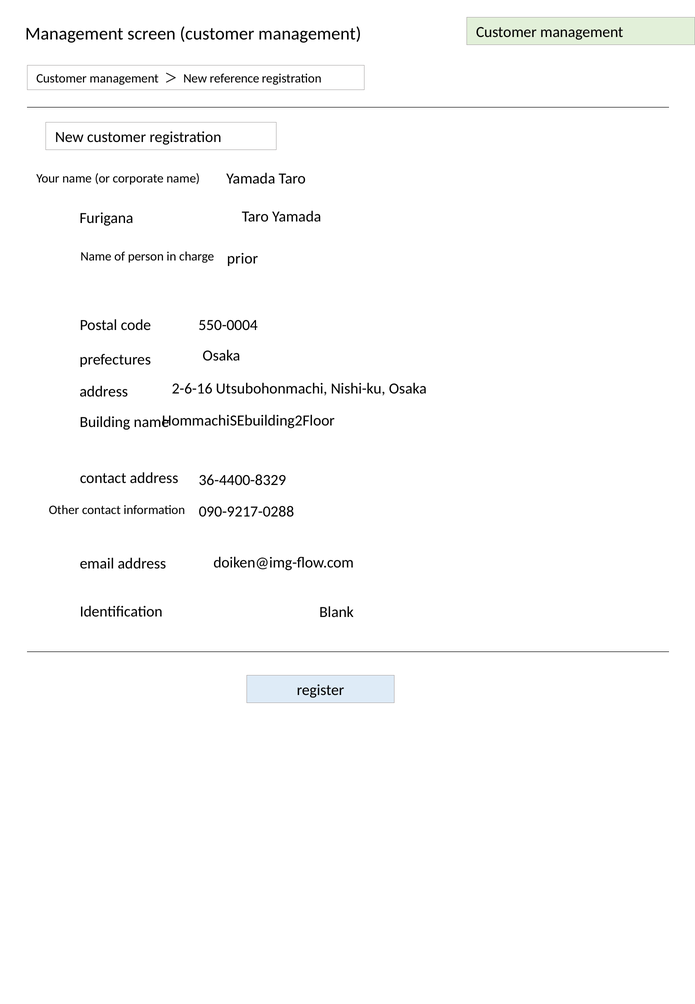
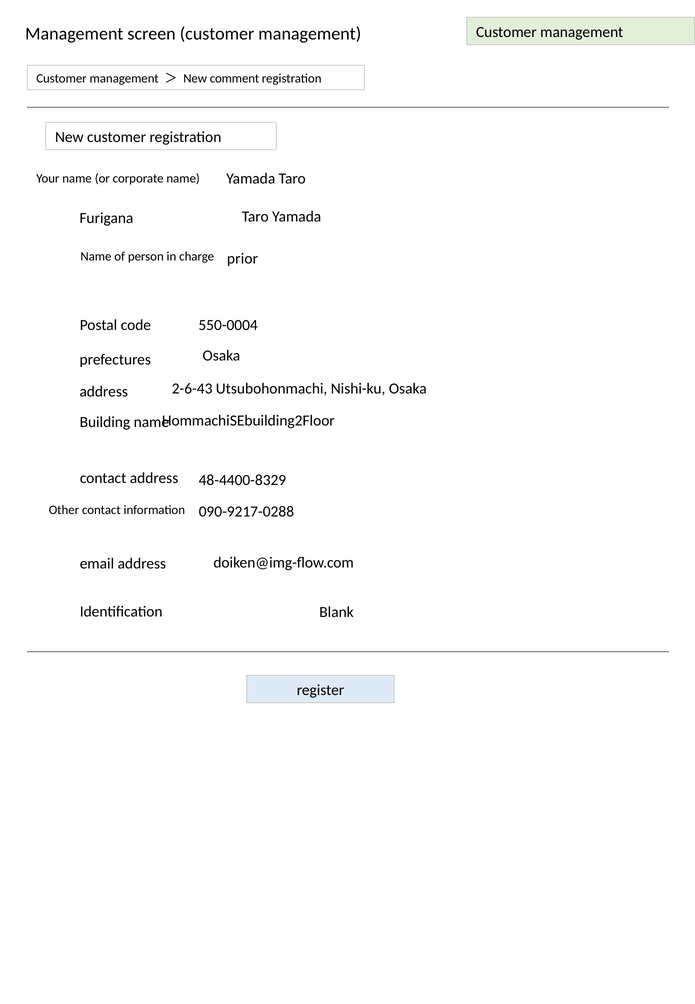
reference: reference -> comment (234, 78)
2-6-16: 2-6-16 -> 2-6-43 (192, 389)
36-4400-8329: 36-4400-8329 -> 48-4400-8329 (242, 480)
